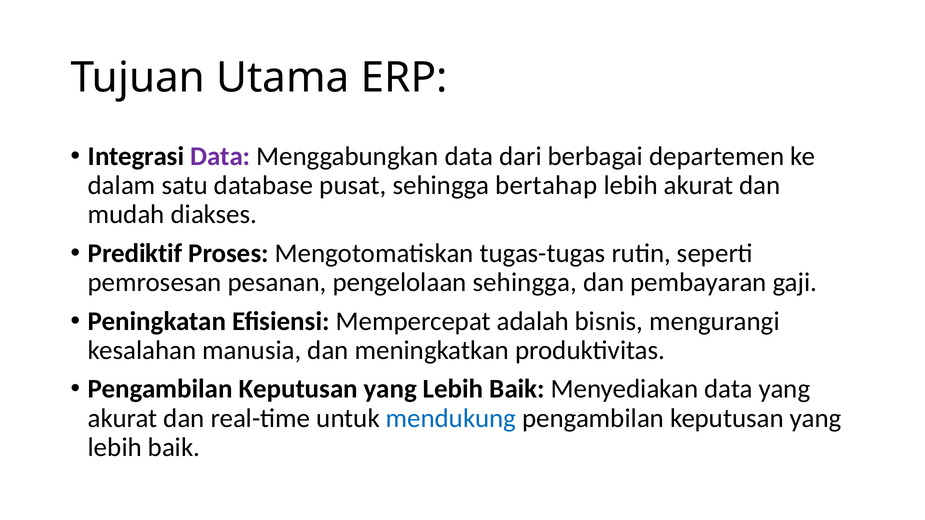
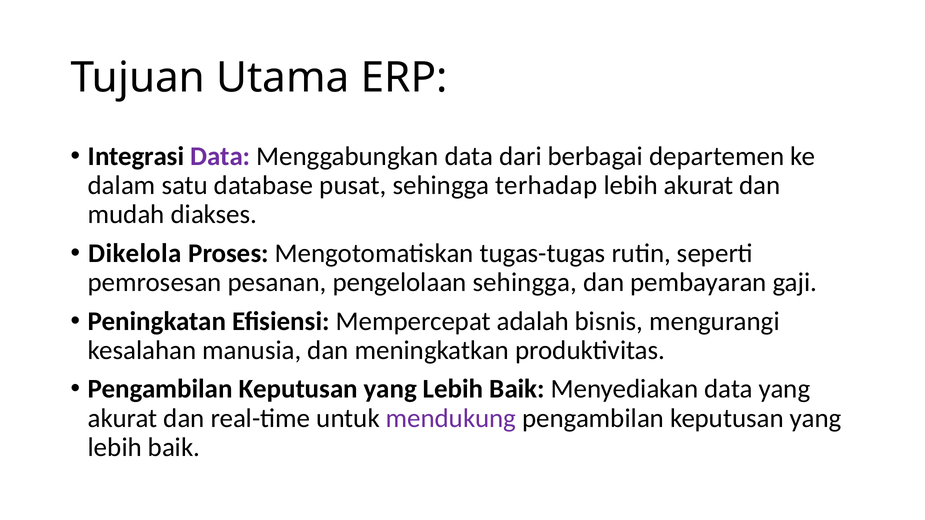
bertahap: bertahap -> terhadap (546, 186)
Prediktif: Prediktif -> Dikelola (135, 253)
mendukung colour: blue -> purple (451, 418)
